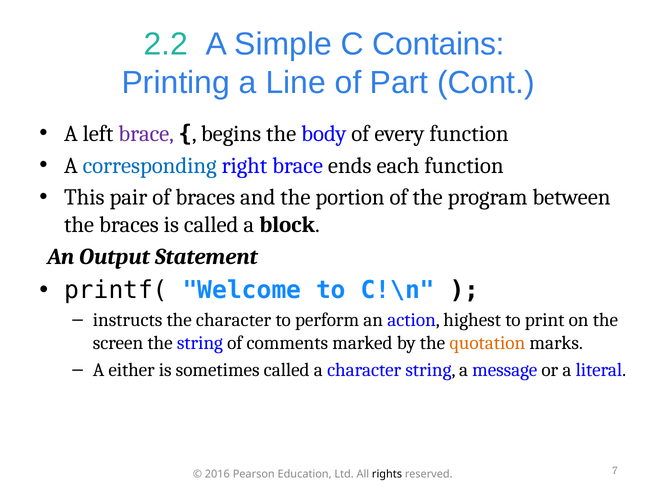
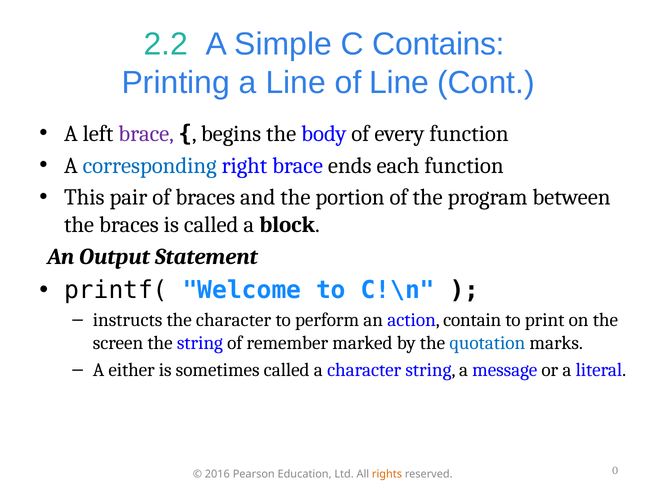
of Part: Part -> Line (399, 83)
highest: highest -> contain (472, 320)
comments: comments -> remember (287, 343)
quotation colour: orange -> blue (487, 343)
rights colour: black -> orange (387, 474)
7: 7 -> 0 (615, 471)
